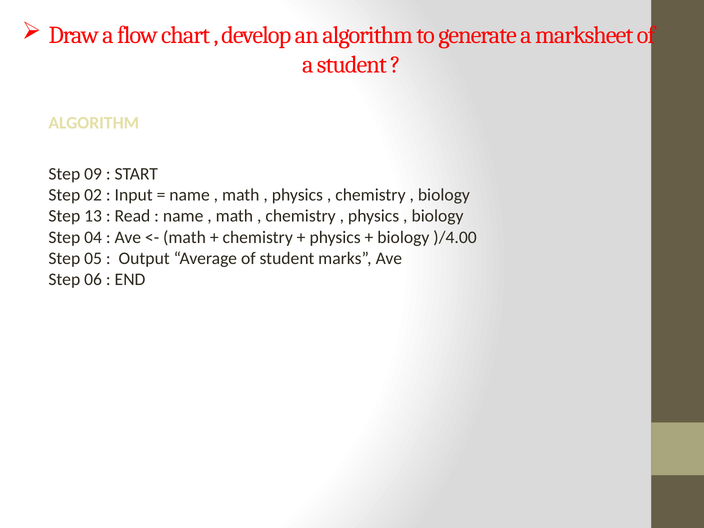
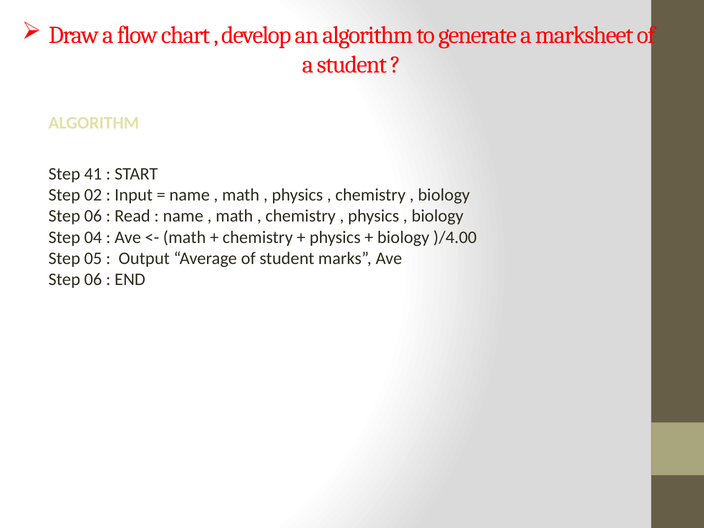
09: 09 -> 41 (93, 174)
13: 13 -> 06 (93, 216)
